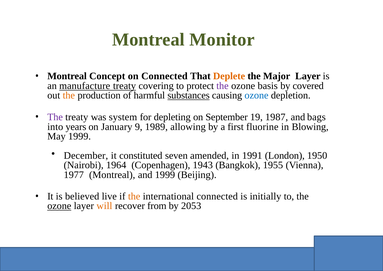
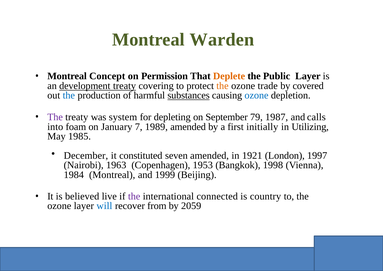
Monitor: Monitor -> Warden (222, 40)
on Connected: Connected -> Permission (165, 76)
Major: Major -> Public (277, 76)
manufacture: manufacture -> development (85, 86)
the colour: purple -> orange (222, 86)
basis: basis -> trade (268, 86)
the colour: orange -> blue (69, 95)
19: 19 -> 79 (256, 117)
bags: bags -> calls (316, 117)
years: years -> foam (76, 127)
9: 9 -> 7 (139, 127)
1989 allowing: allowing -> amended (188, 127)
fluorine: fluorine -> initially (262, 127)
Blowing: Blowing -> Utilizing (310, 127)
May 1999: 1999 -> 1985 (80, 136)
1991: 1991 -> 1921 (252, 155)
1950: 1950 -> 1997 (317, 155)
1964: 1964 -> 1963 (116, 165)
1943: 1943 -> 1953 (203, 165)
1955: 1955 -> 1998 (273, 165)
1977: 1977 -> 1984 (74, 175)
the colour: orange -> purple (134, 196)
initially: initially -> country (266, 196)
ozone underline: present -> none (59, 206)
will colour: orange -> blue (104, 206)
2053: 2053 -> 2059 (191, 206)
